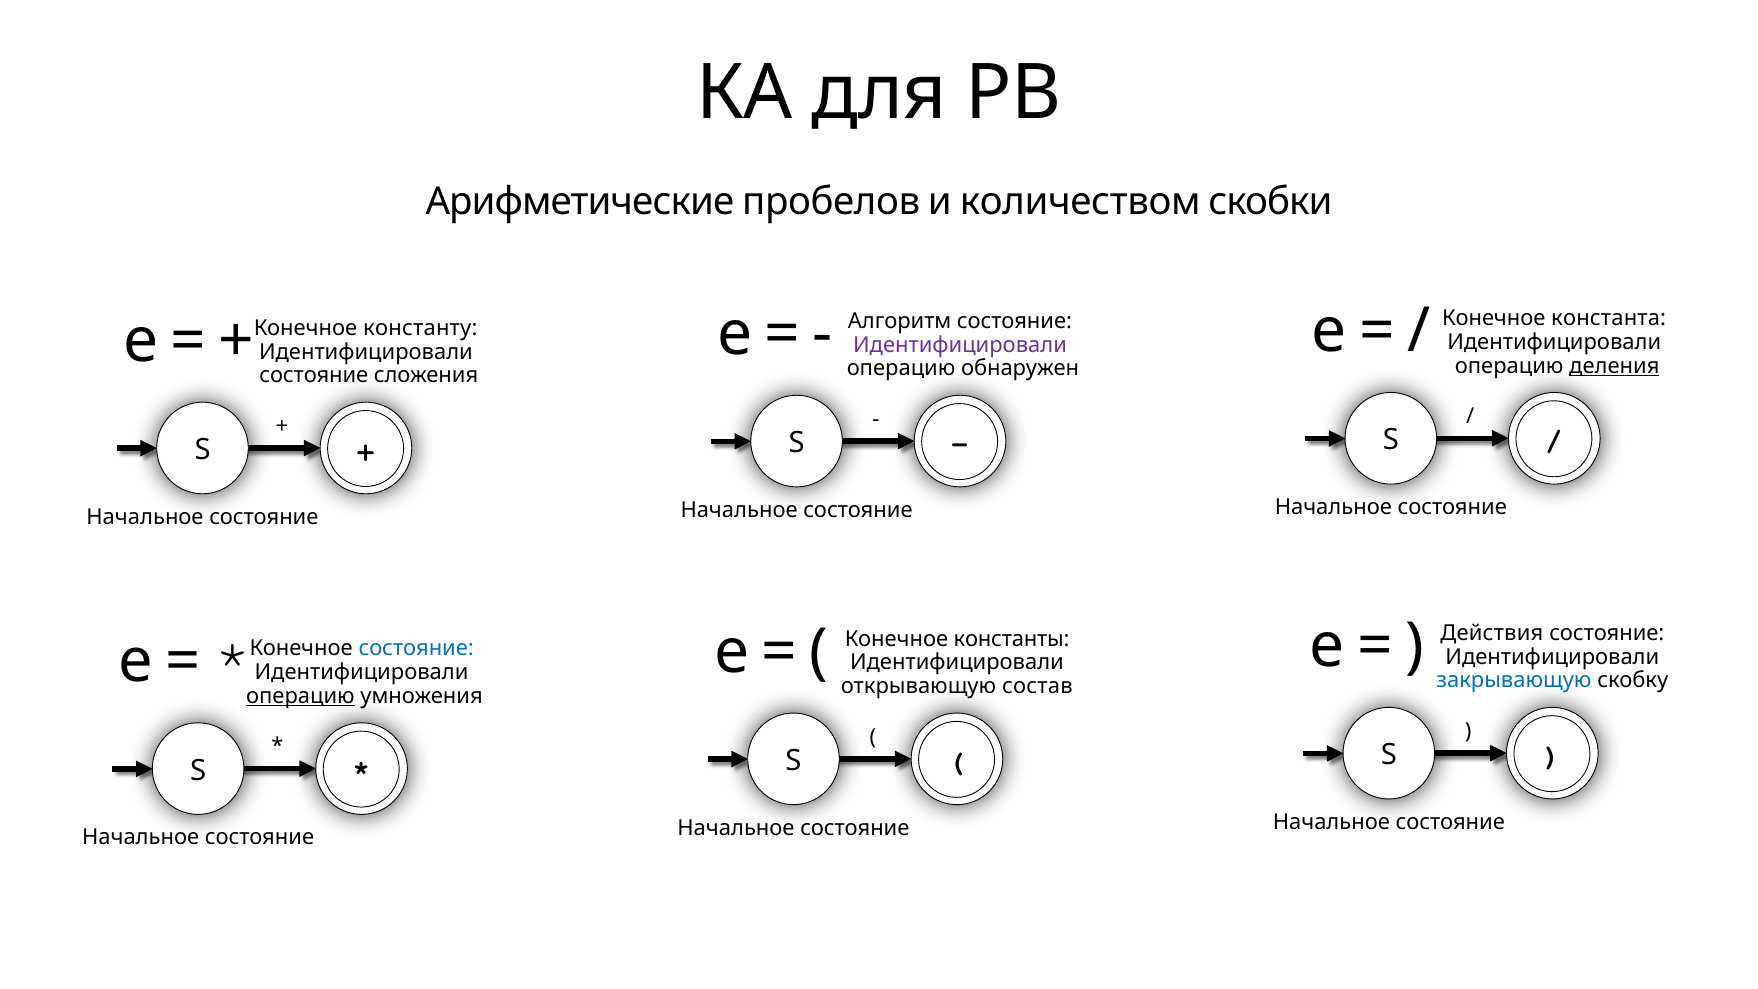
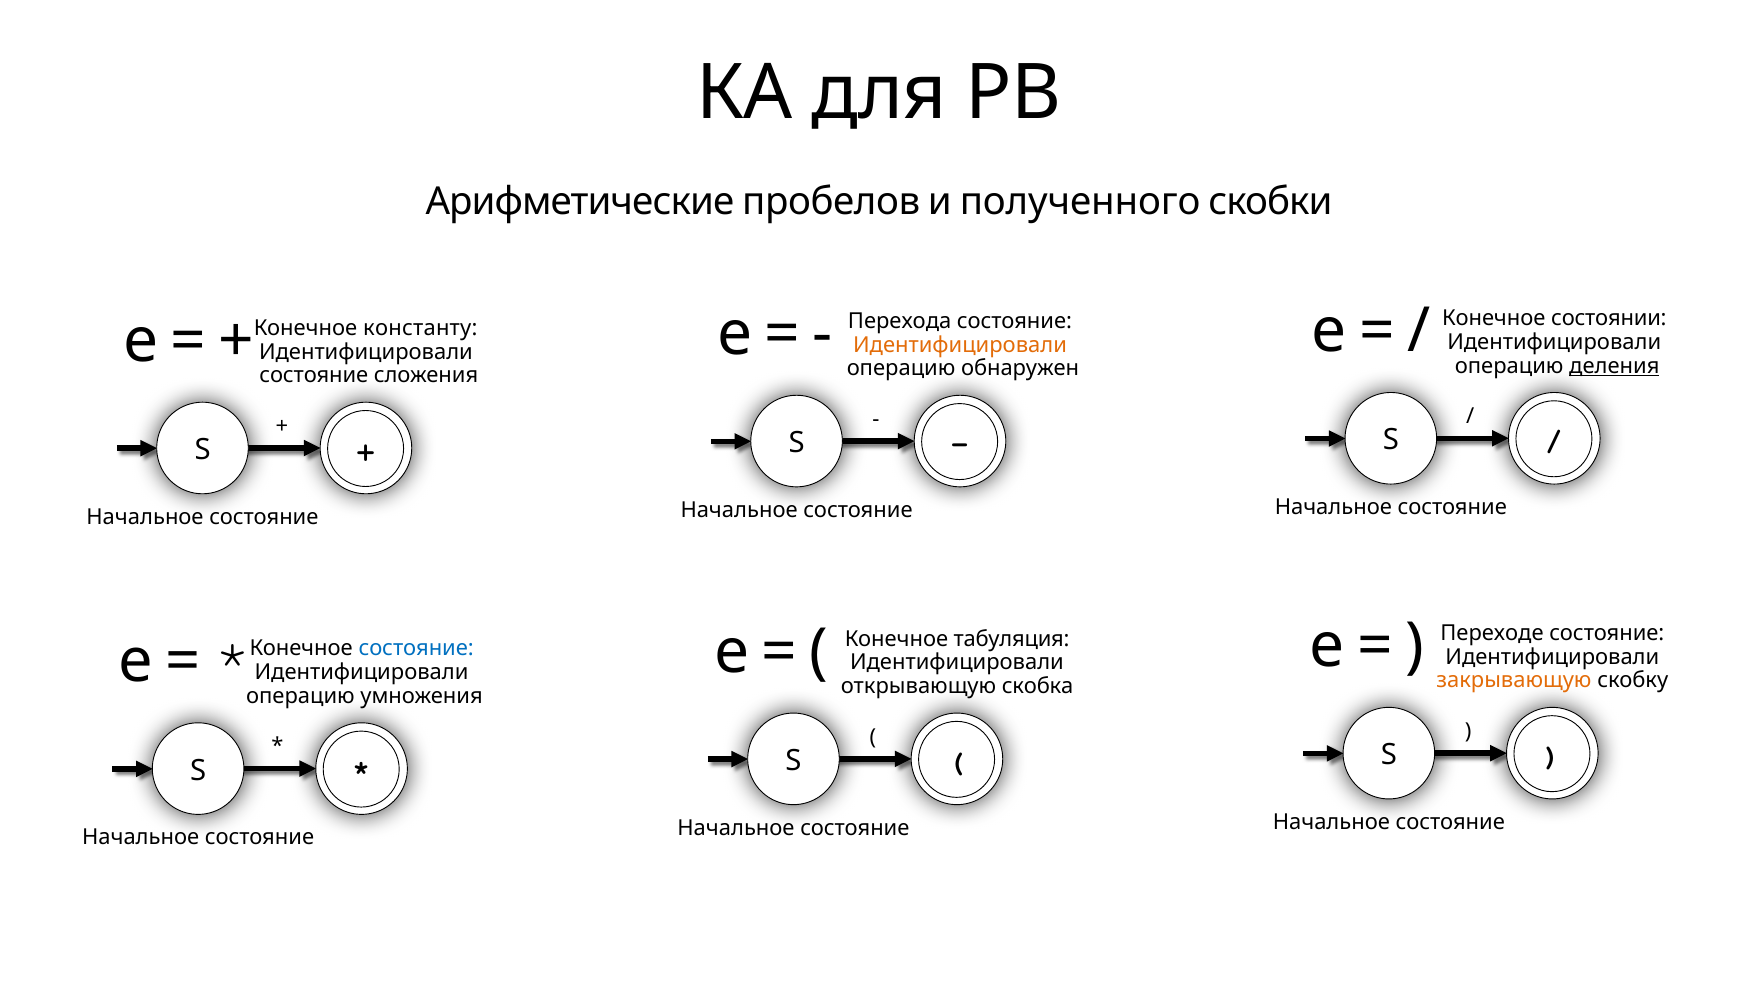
количеством: количеством -> полученного (1080, 202)
константа: константа -> состоянии (1609, 318)
Алгоритм: Алгоритм -> Перехода (900, 321)
Идентифицировали colour: purple -> orange (960, 345)
Действия: Действия -> Переходе (1492, 633)
константы: константы -> табуляция (1012, 639)
закрывающую colour: blue -> orange (1514, 681)
состав: состав -> скобка (1038, 686)
операцию underline: present -> none (300, 696)
